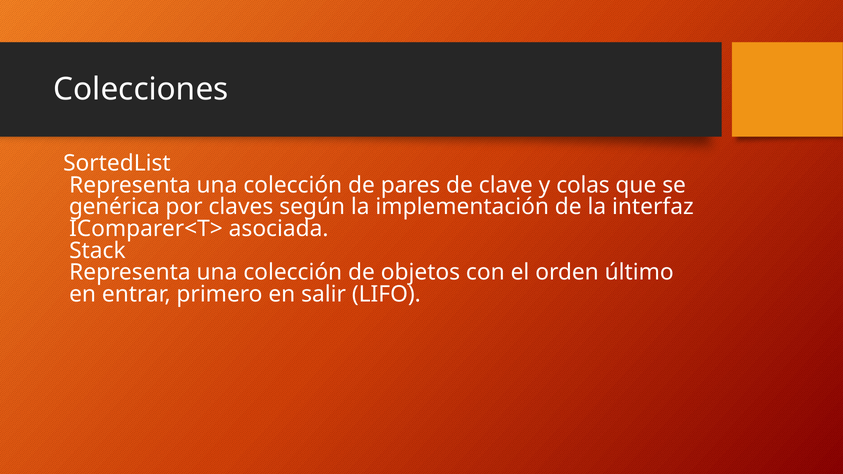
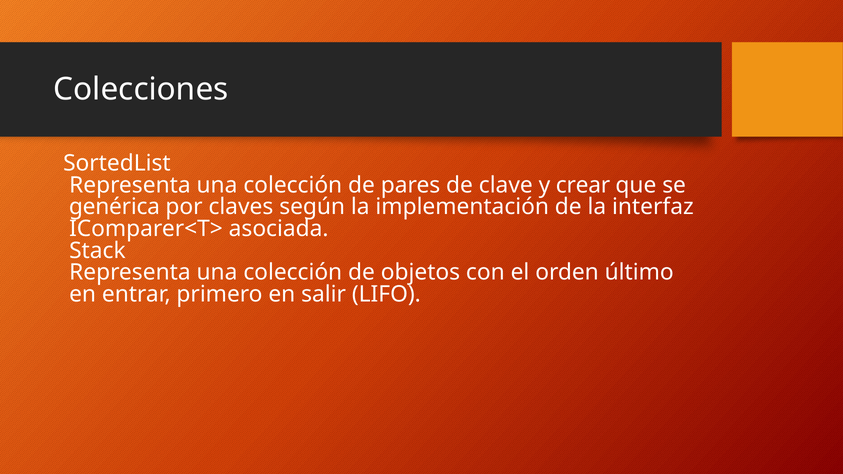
colas: colas -> crear (583, 185)
